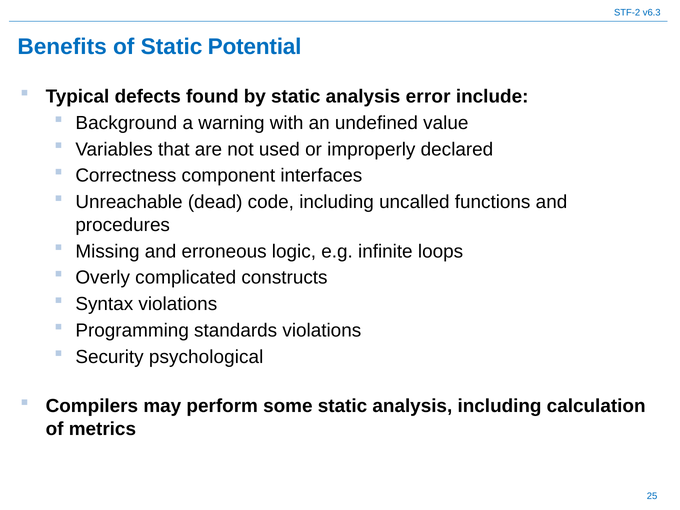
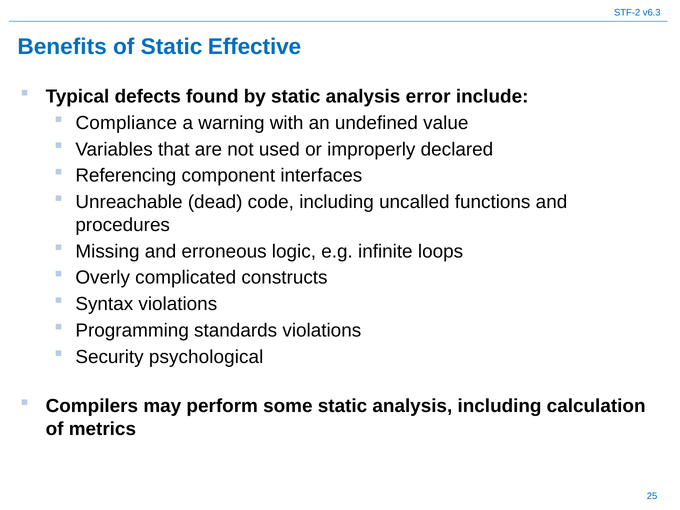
Potential: Potential -> Effective (255, 47)
Background: Background -> Compliance (126, 123)
Correctness: Correctness -> Referencing (126, 176)
